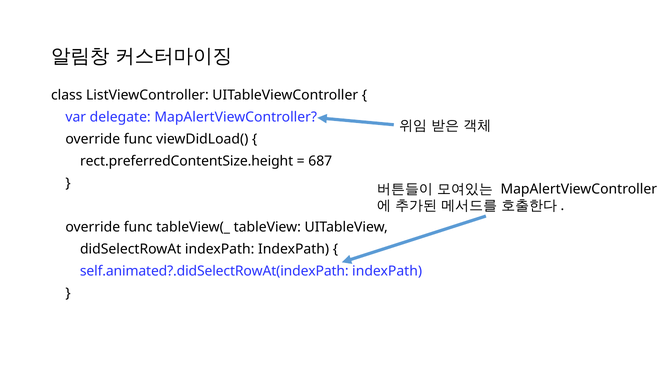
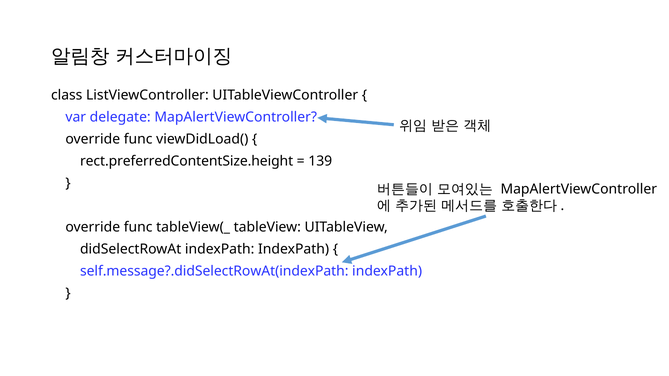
687: 687 -> 139 (320, 161)
self.animated?.didSelectRowAt(indexPath: self.animated?.didSelectRowAt(indexPath -> self.message?.didSelectRowAt(indexPath (214, 271)
